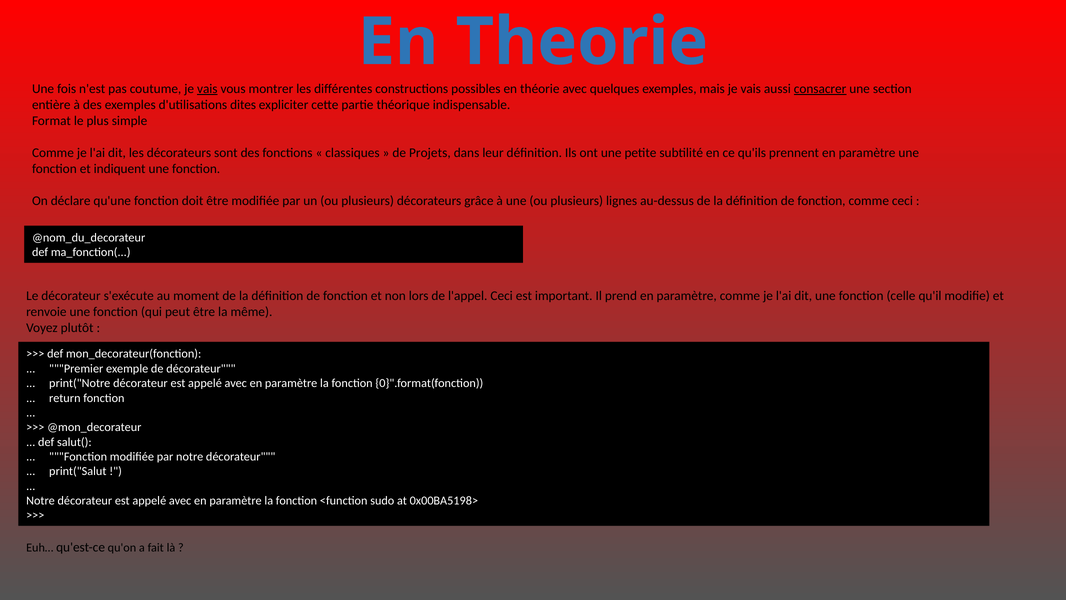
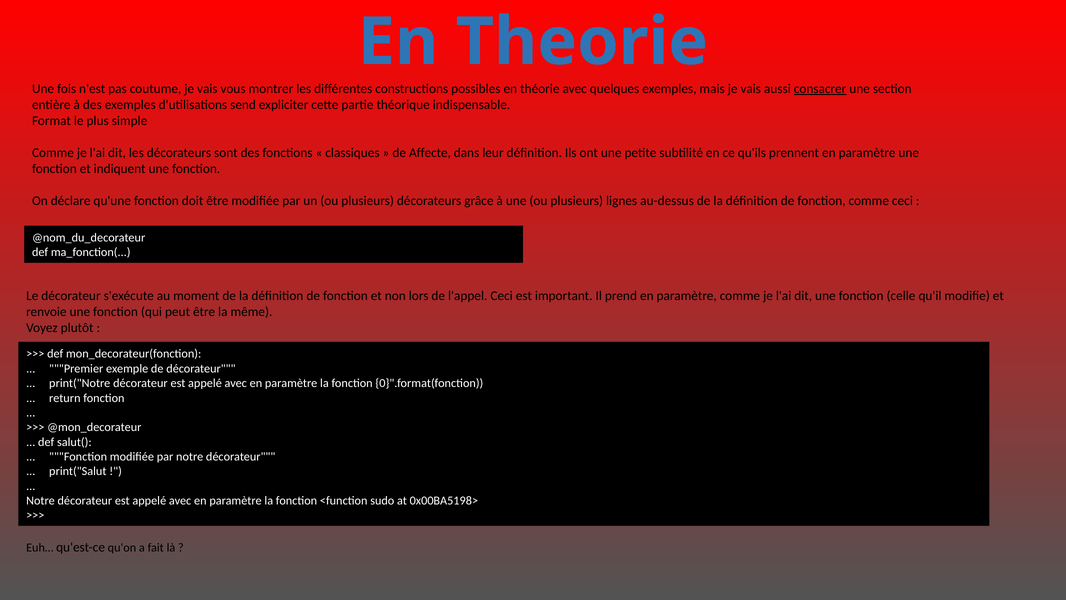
vais underline: present -> none (207, 89)
dites: dites -> send (243, 105)
Projets: Projets -> Affecte (430, 153)
